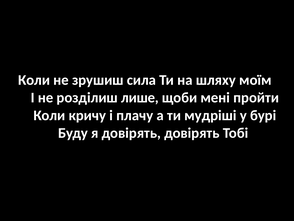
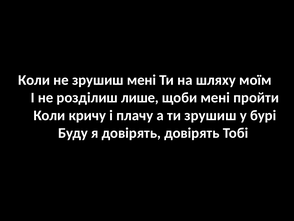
зрушиш сила: сила -> мені (141, 80)
ти мудріші: мудріші -> зрушиш (210, 115)
